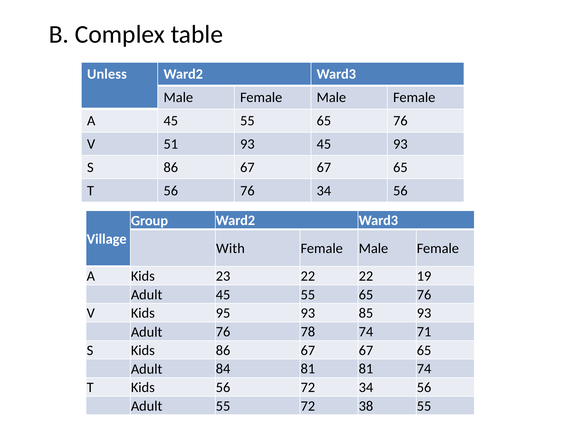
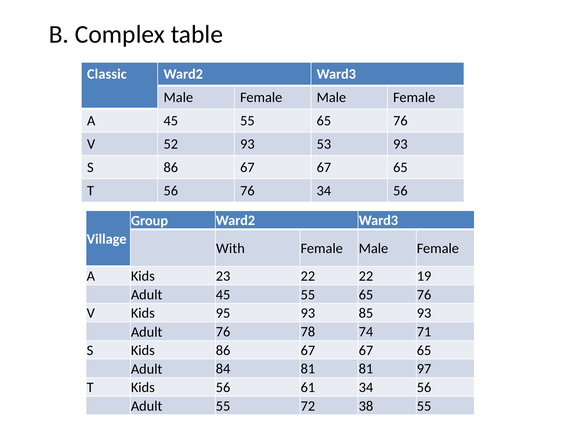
Unless: Unless -> Classic (107, 74)
51: 51 -> 52 (171, 144)
93 45: 45 -> 53 (324, 144)
81 74: 74 -> 97 (424, 368)
56 72: 72 -> 61 (308, 387)
